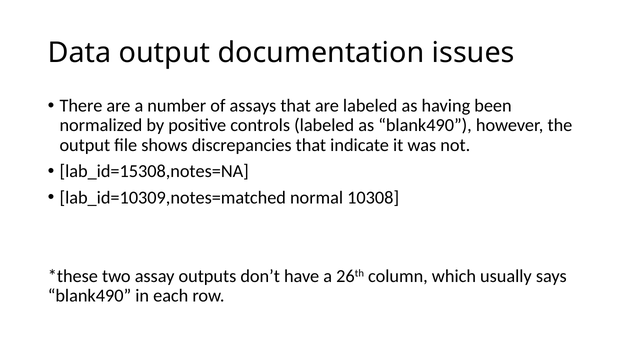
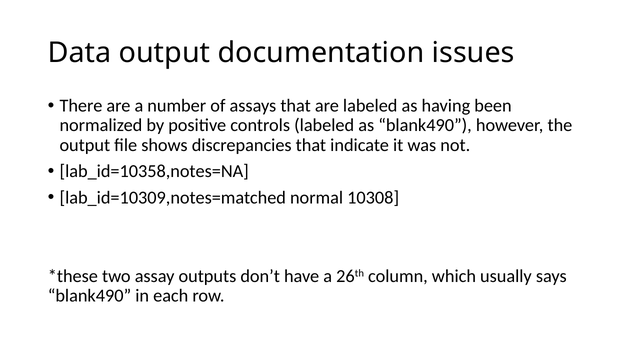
lab_id=15308,notes=NA: lab_id=15308,notes=NA -> lab_id=10358,notes=NA (154, 172)
